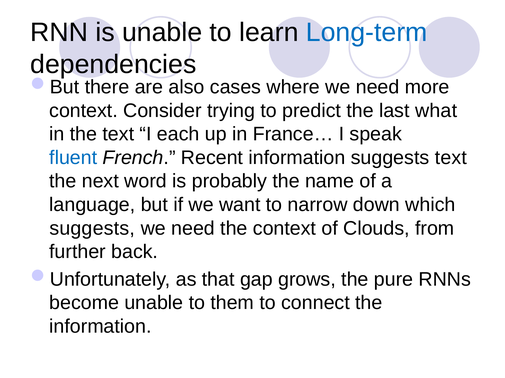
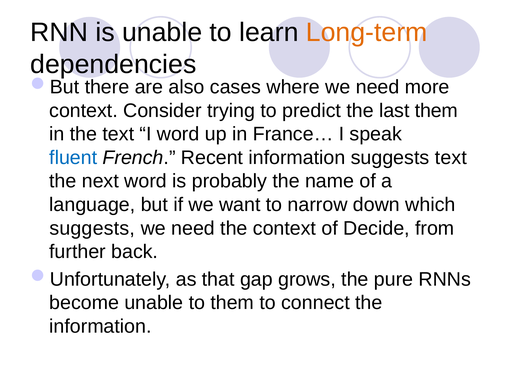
Long-term colour: blue -> orange (367, 33)
last what: what -> them (436, 111)
I each: each -> word (178, 134)
Clouds: Clouds -> Decide (376, 229)
